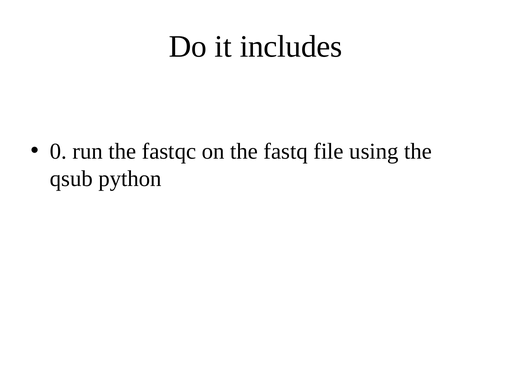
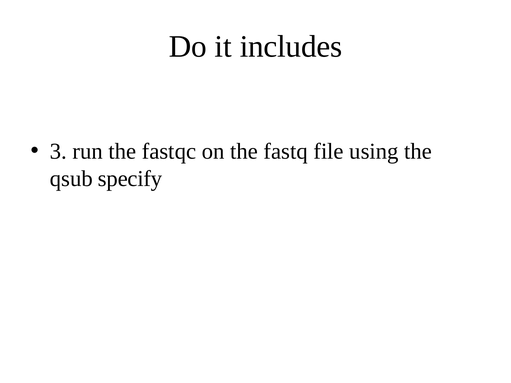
0: 0 -> 3 (58, 151)
python: python -> specify (130, 179)
